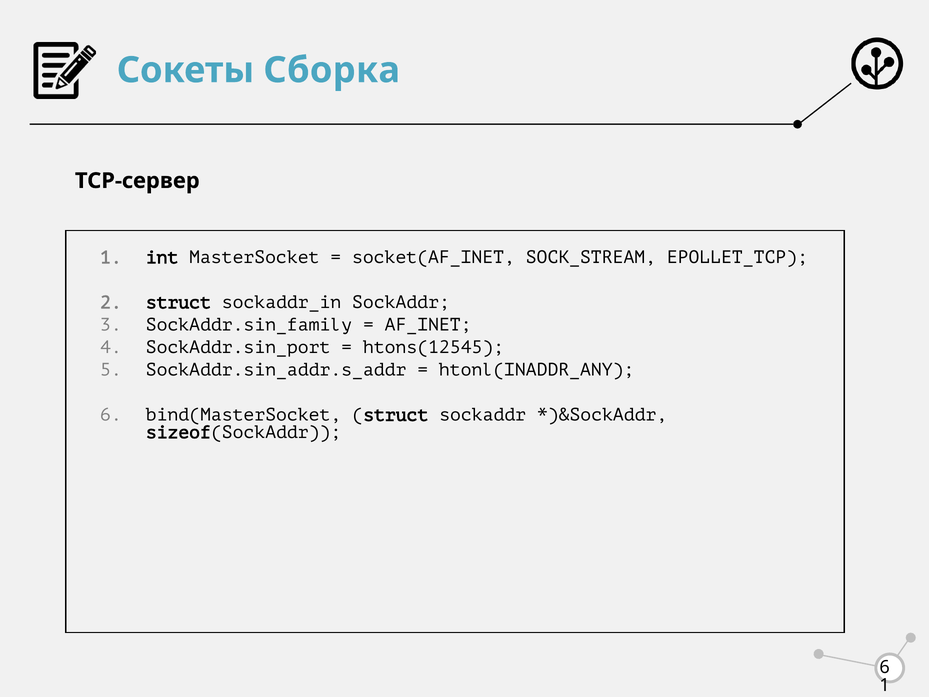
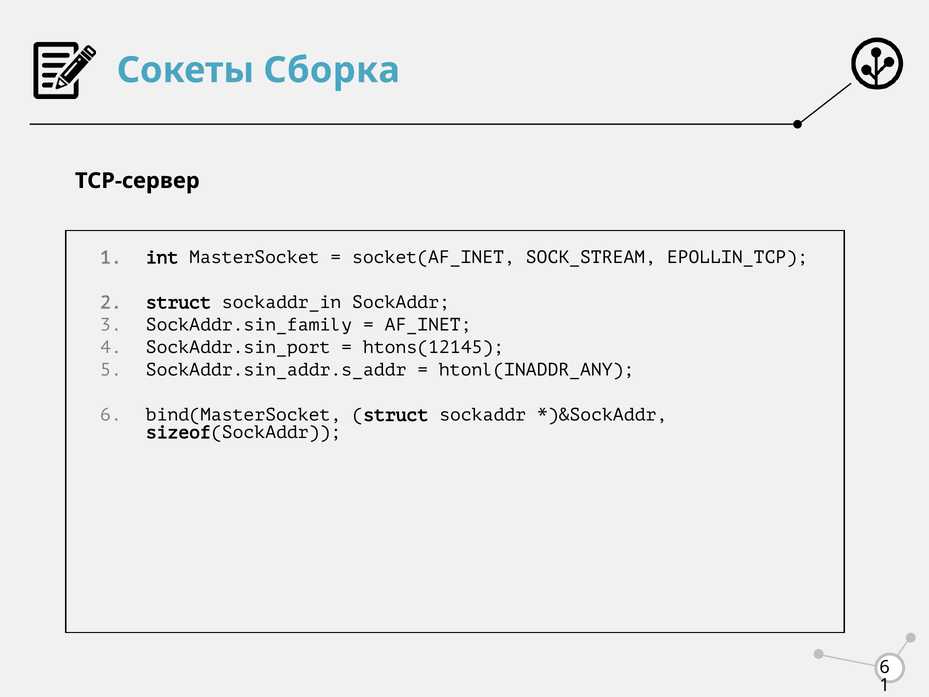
EPOLLET_TCP: EPOLLET_TCP -> EPOLLIN_TCP (737, 257)
htons(12545: htons(12545 -> htons(12145 (434, 347)
